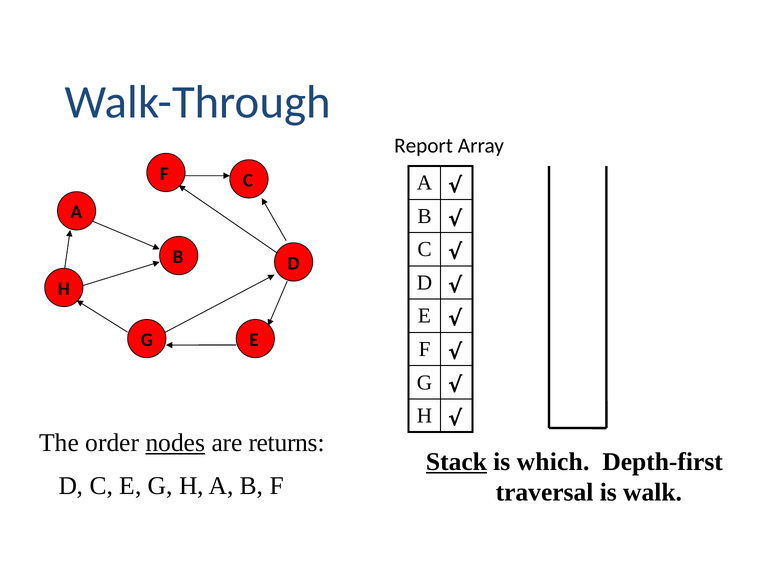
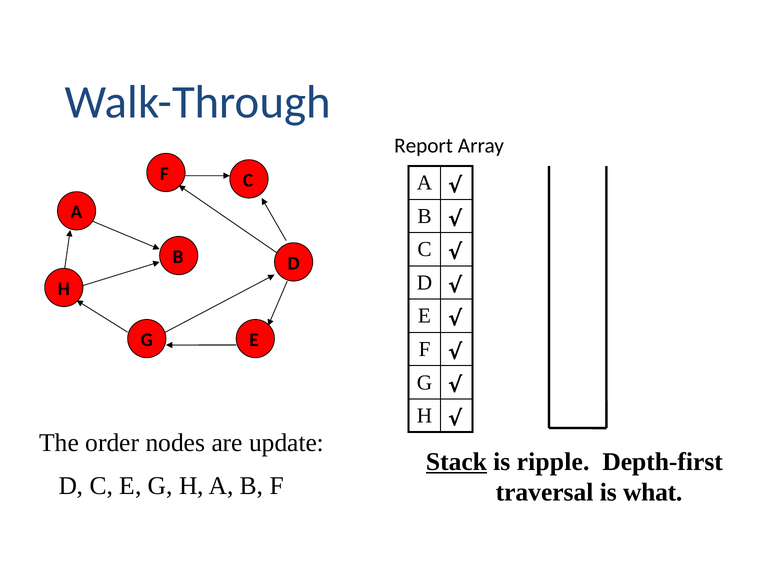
nodes underline: present -> none (175, 442)
returns: returns -> update (287, 442)
which: which -> ripple (553, 461)
walk: walk -> what (653, 492)
